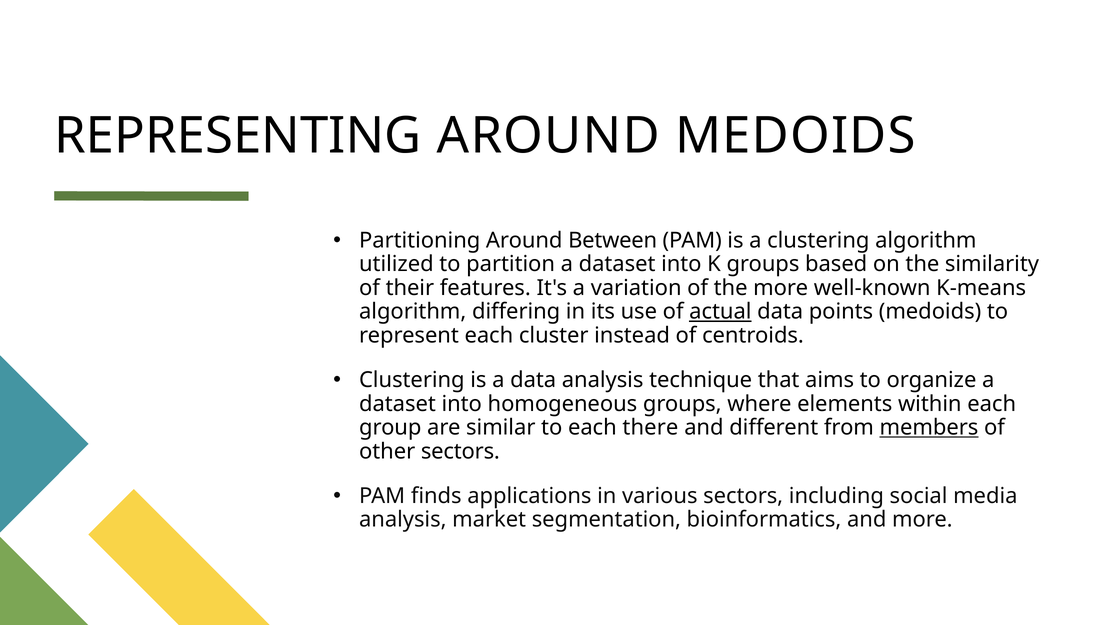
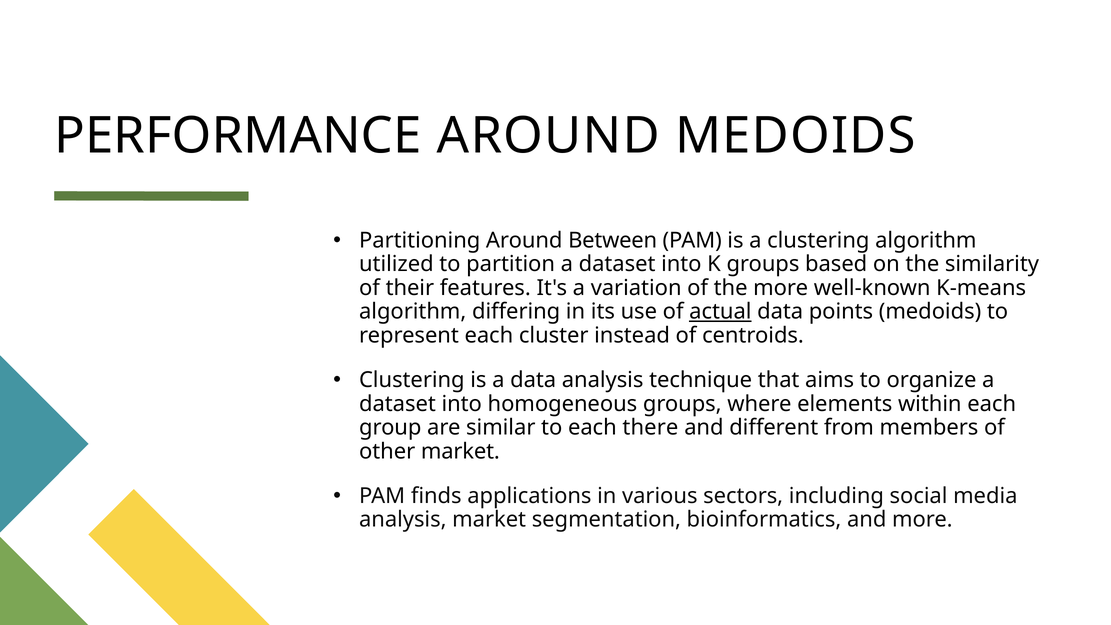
REPRESENTING: REPRESENTING -> PERFORMANCE (238, 136)
members underline: present -> none (929, 428)
other sectors: sectors -> market (460, 451)
